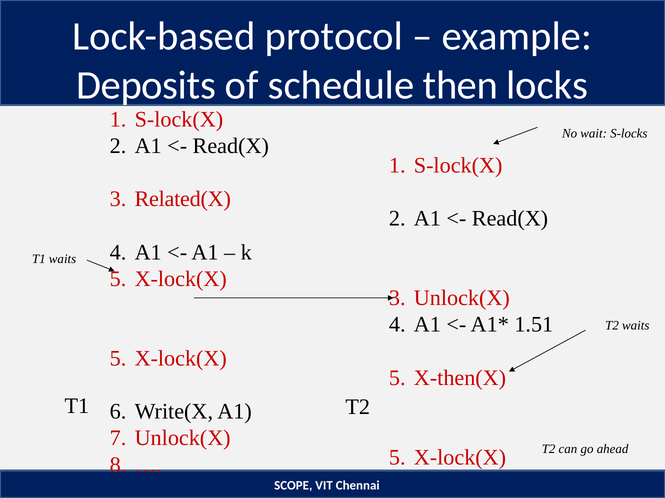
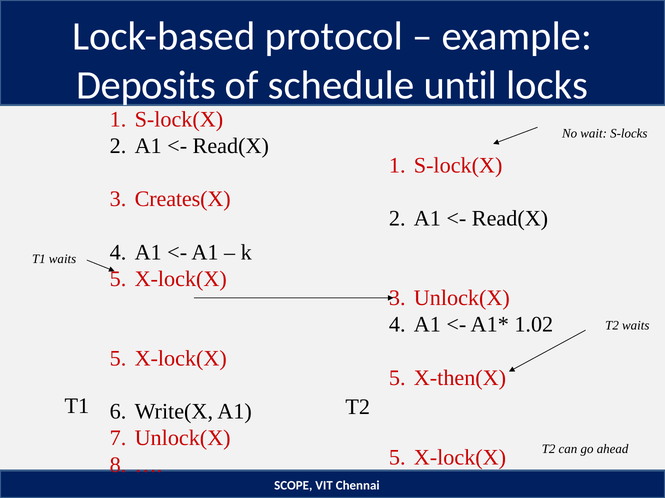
then: then -> until (460, 85)
Related(X: Related(X -> Creates(X (183, 199)
1.51: 1.51 -> 1.02 (534, 325)
